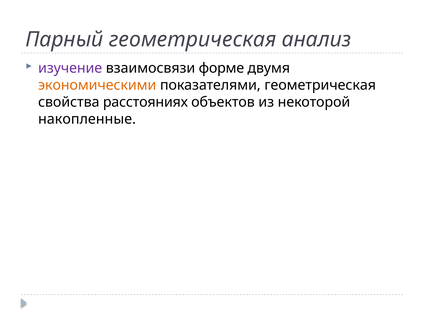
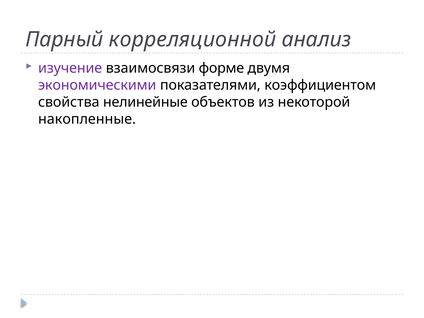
Парный геометрическая: геометрическая -> корреляционной (192, 40)
экономическими colour: orange -> purple (97, 85)
показателями геометрическая: геометрическая -> коэффициентом (320, 85)
расстояниях: расстояниях -> нелинейные (145, 102)
